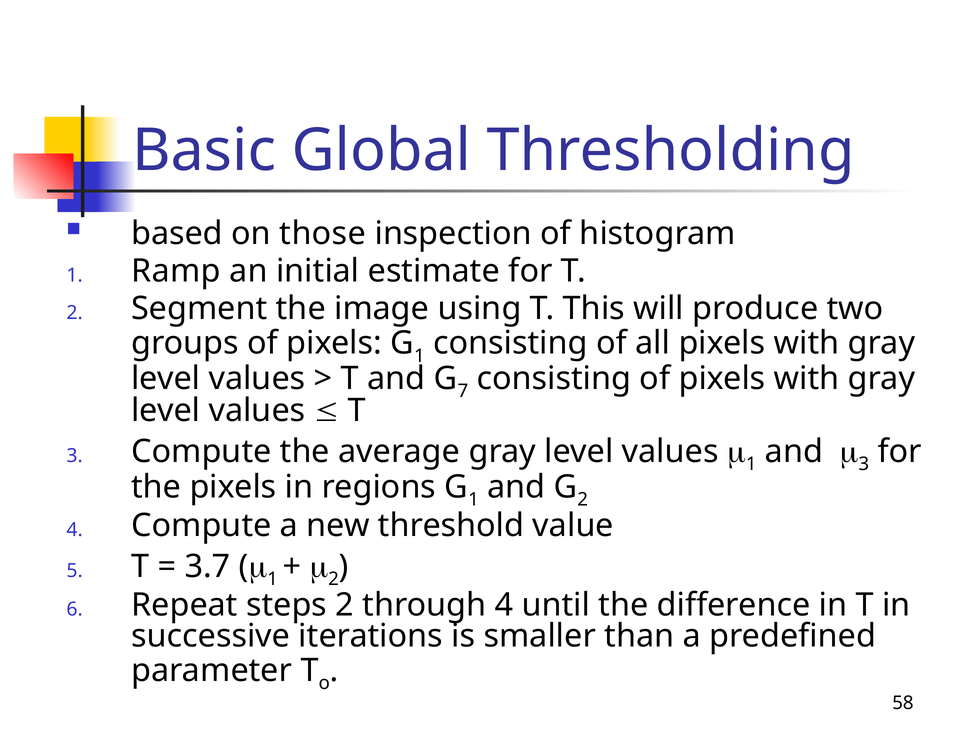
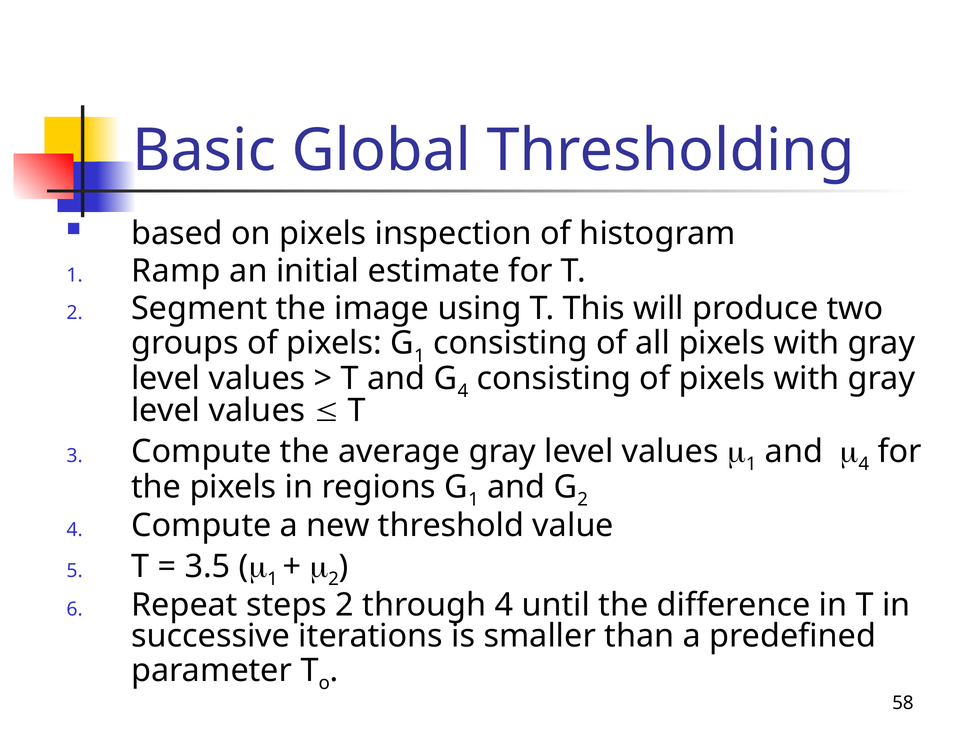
on those: those -> pixels (323, 234)
7: 7 -> 4 (463, 391)
3: 3 -> 4 (864, 464)
3.7: 3.7 -> 3.5 (207, 566)
